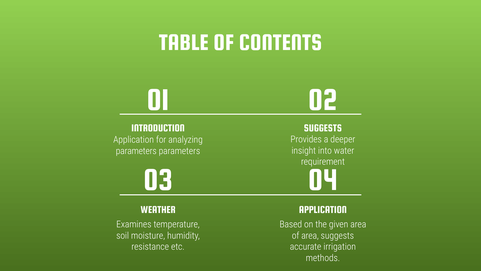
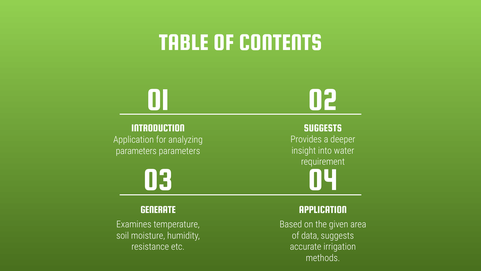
WEATHER: WEATHER -> GENERATE (158, 209)
of area: area -> data (310, 235)
